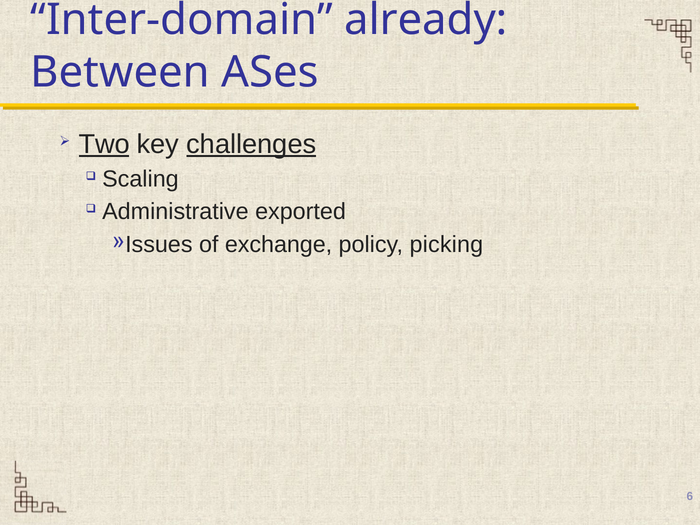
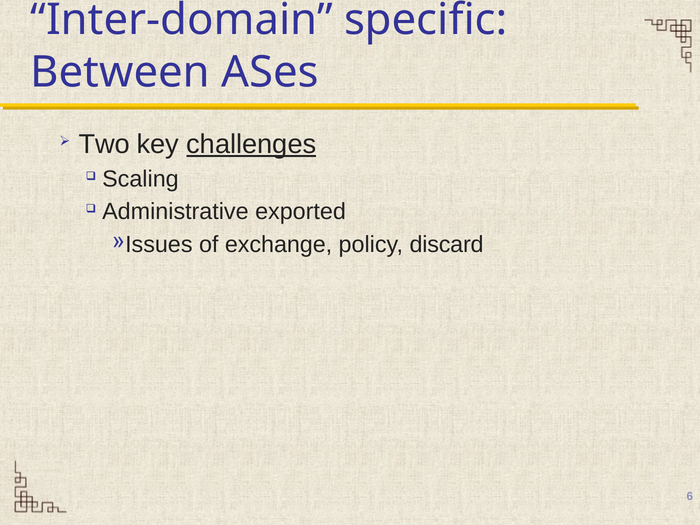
already: already -> specific (426, 20)
Two underline: present -> none (104, 144)
picking: picking -> discard (447, 244)
